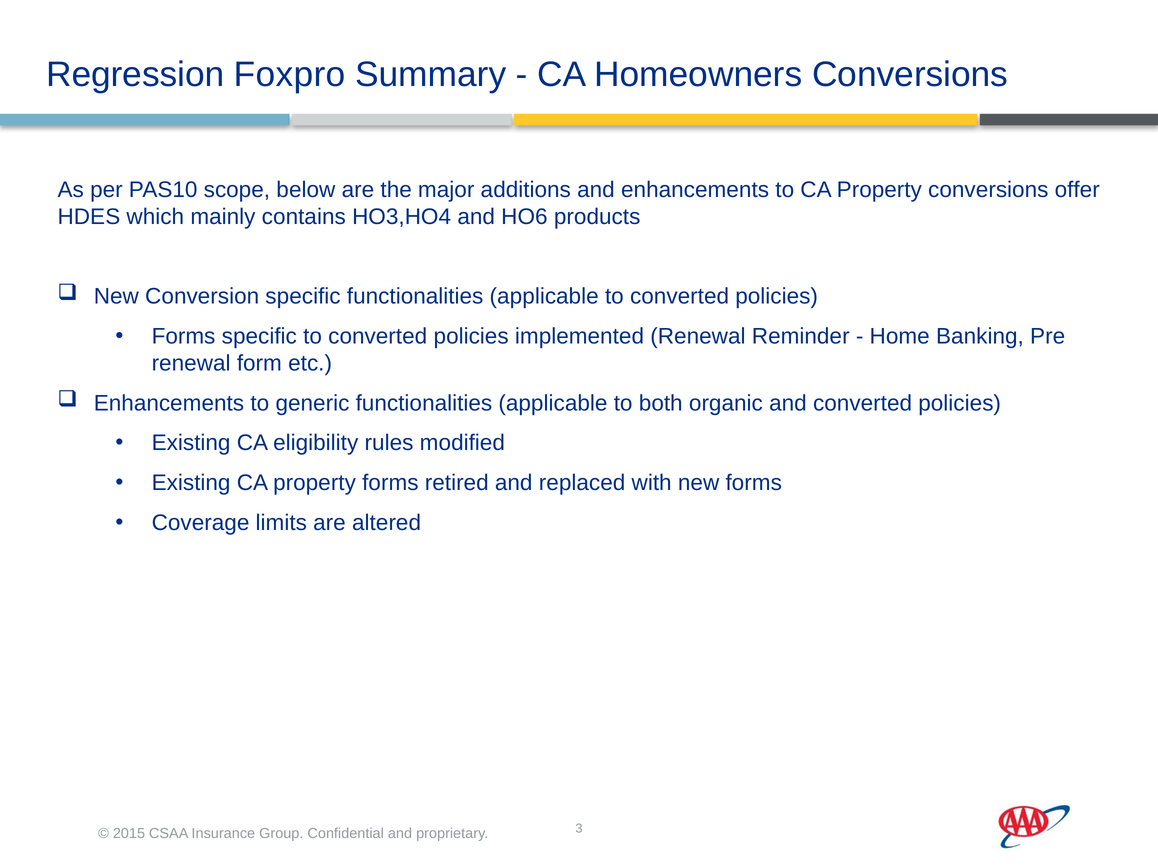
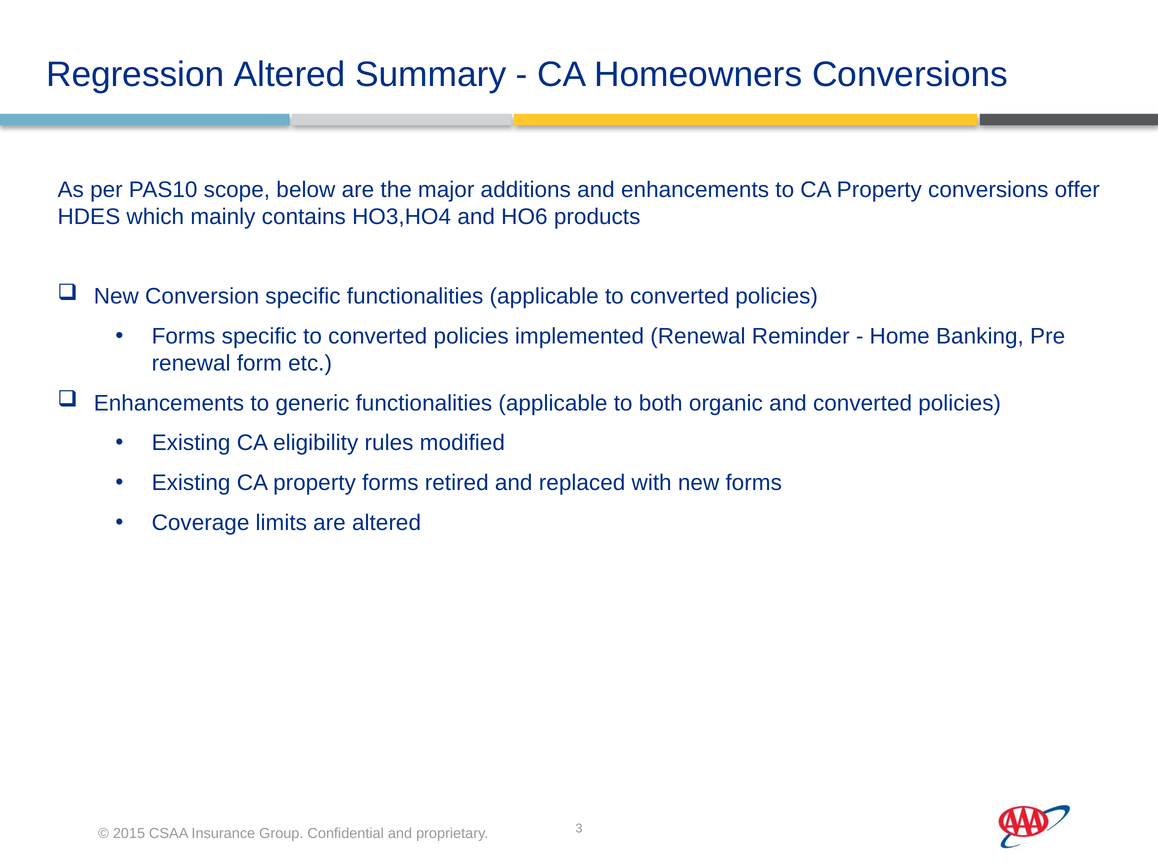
Regression Foxpro: Foxpro -> Altered (290, 75)
